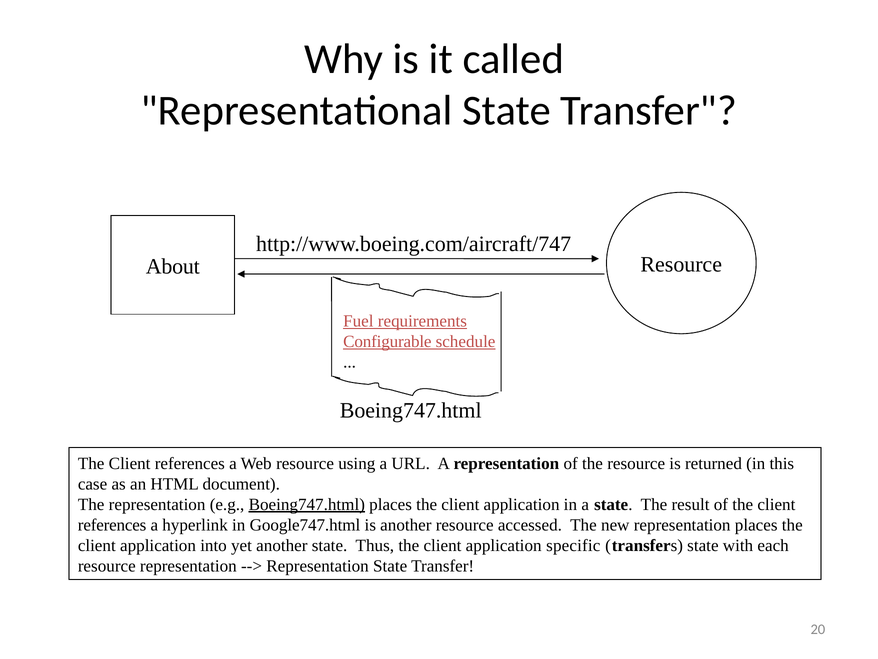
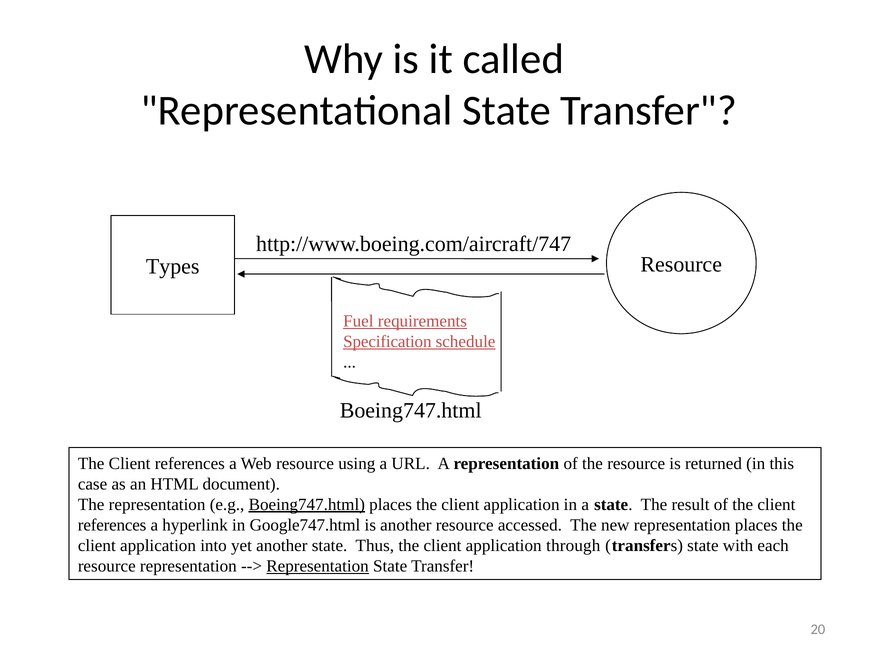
About: About -> Types (173, 266)
Configurable: Configurable -> Specification (387, 341)
specific: specific -> through (573, 545)
Representation underline: none -> present (318, 566)
